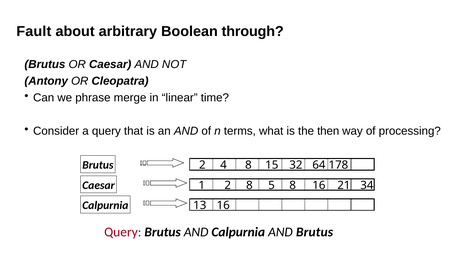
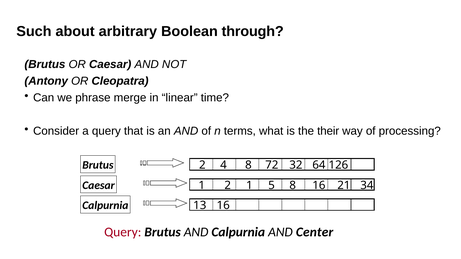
Fault: Fault -> Such (34, 31)
then: then -> their (328, 131)
15: 15 -> 72 (272, 165)
178: 178 -> 126 (338, 165)
2 8: 8 -> 1 (249, 185)
AND Brutus: Brutus -> Center (315, 232)
